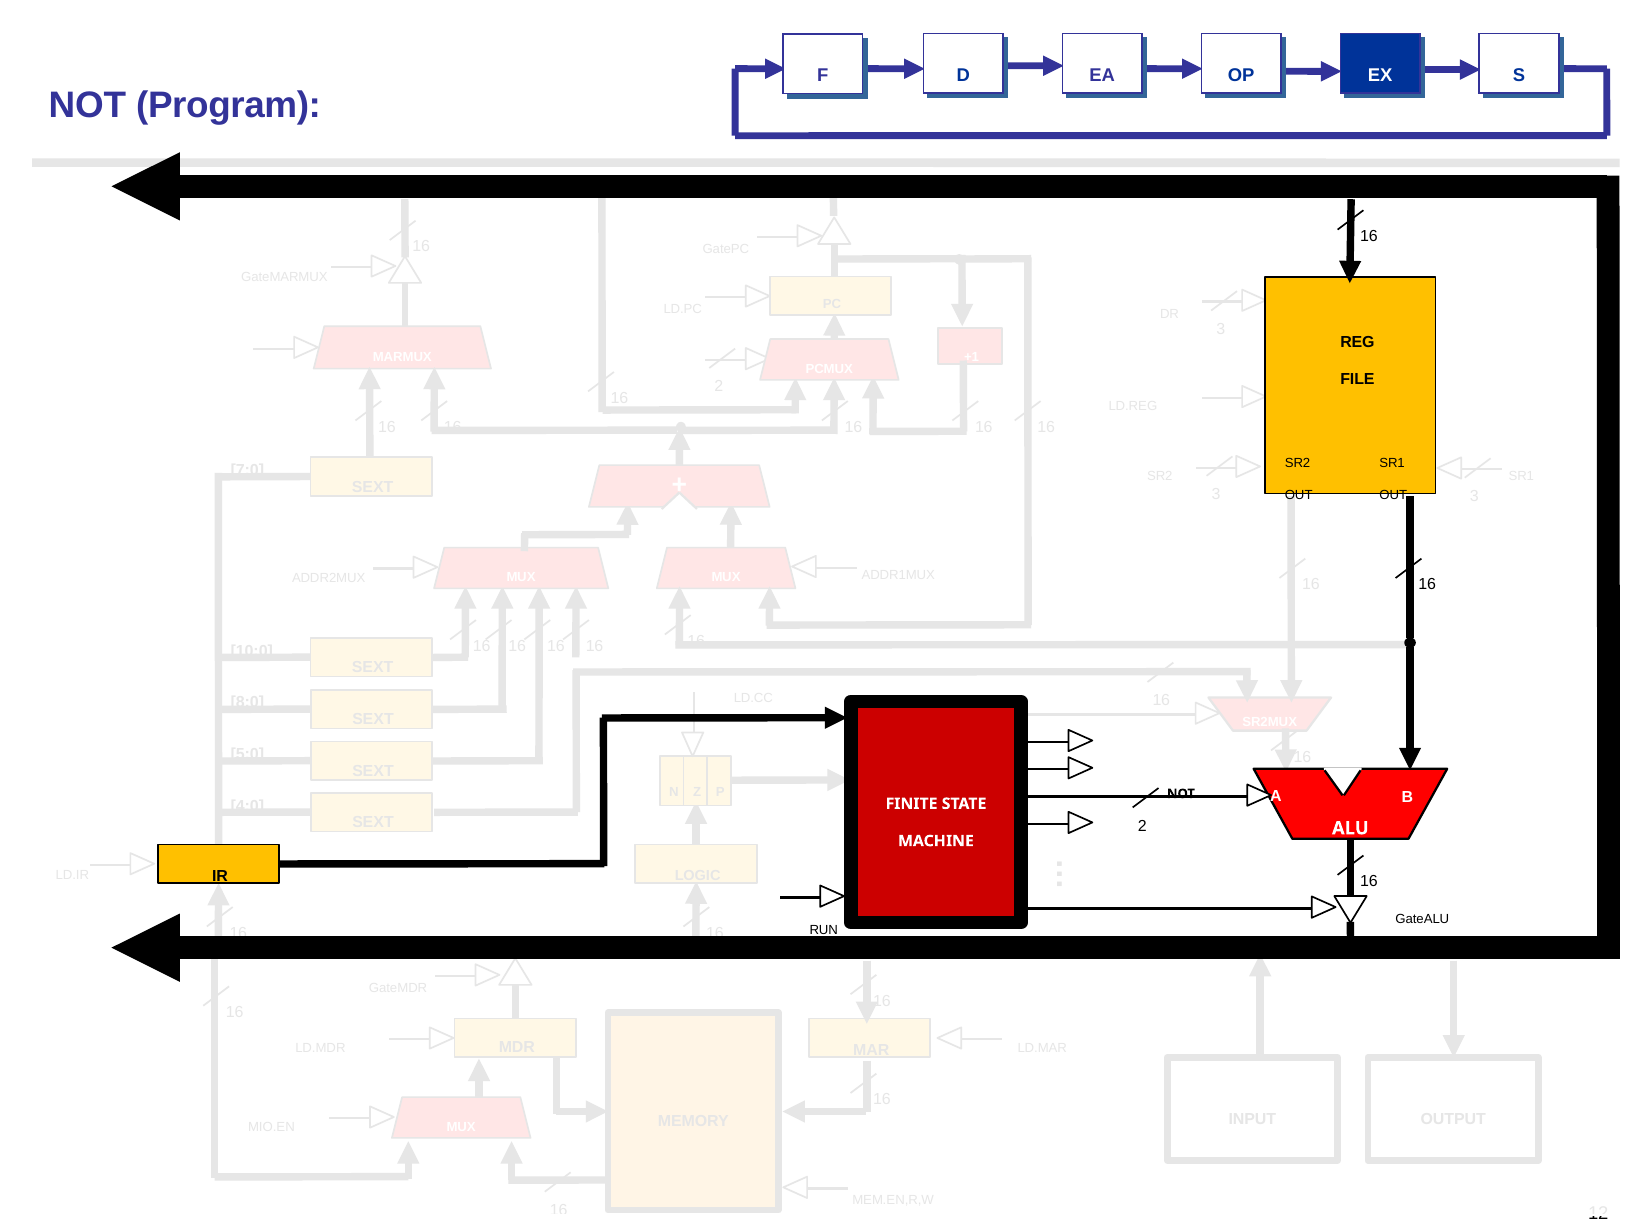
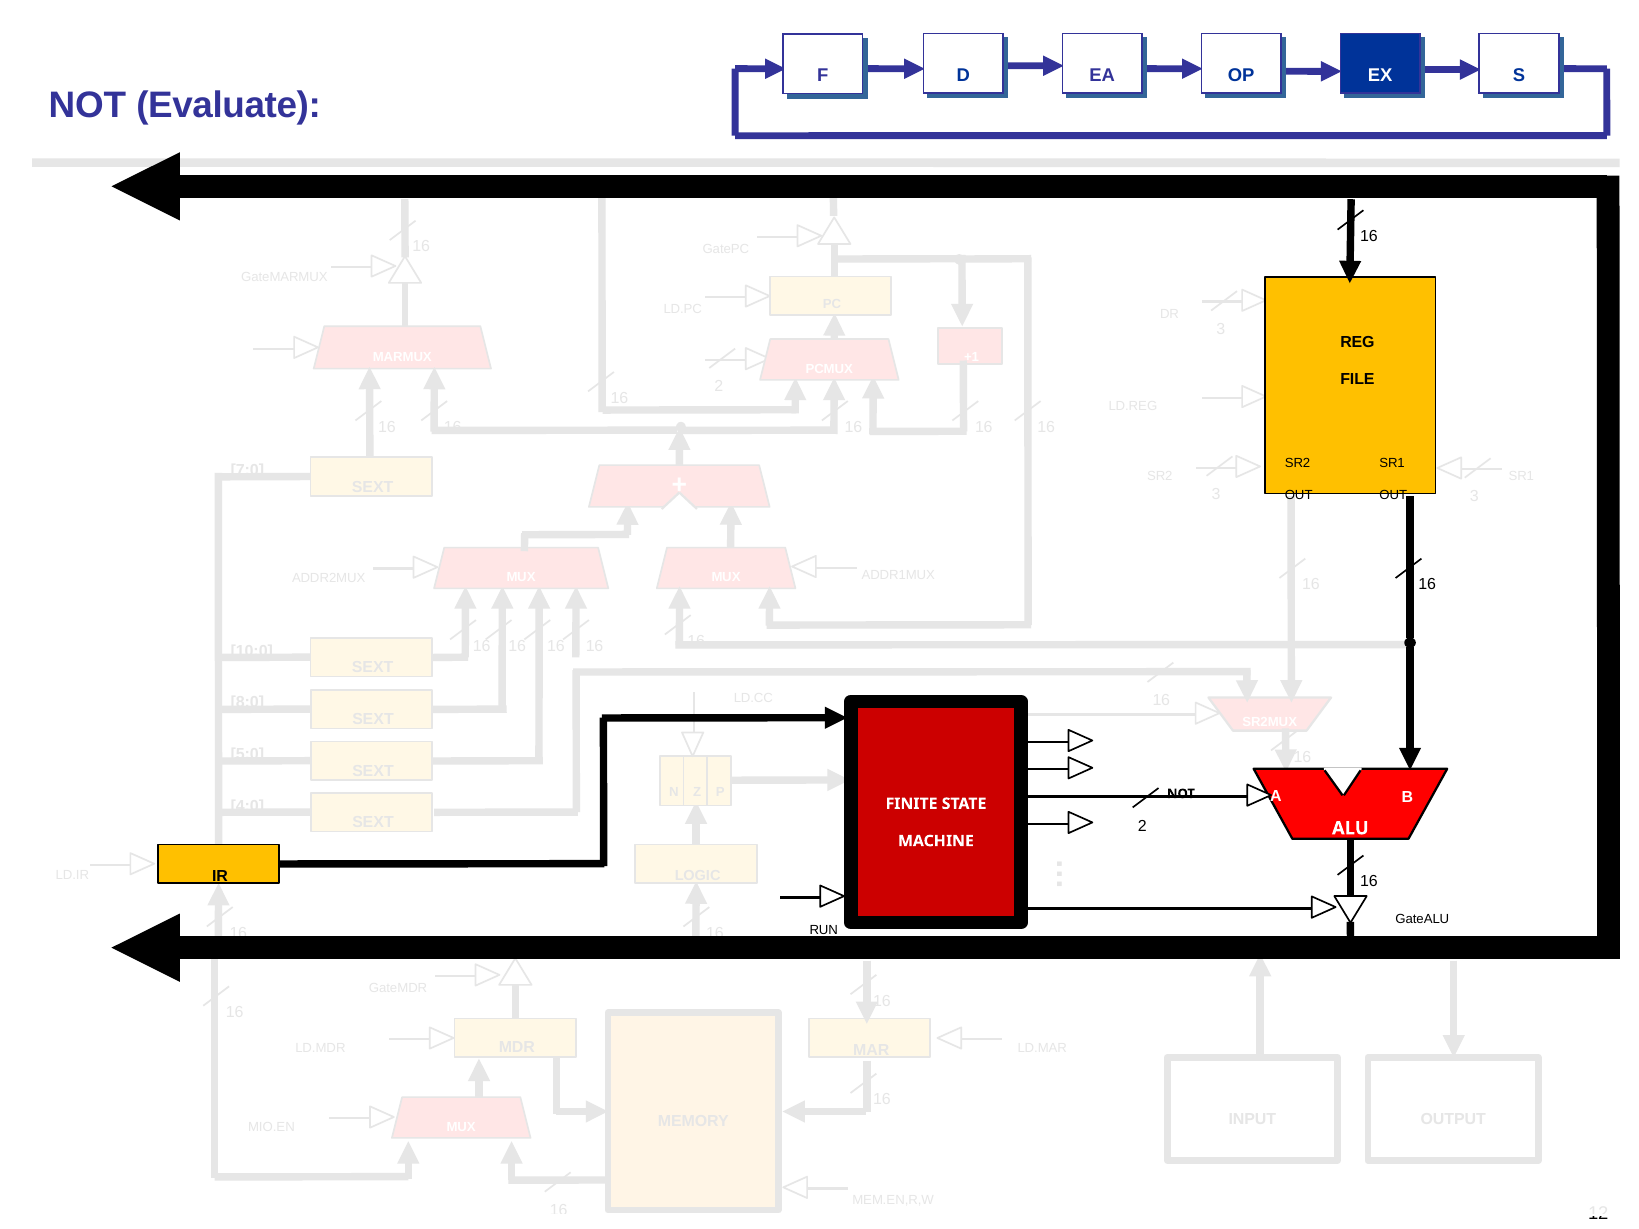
Program: Program -> Evaluate (229, 105)
